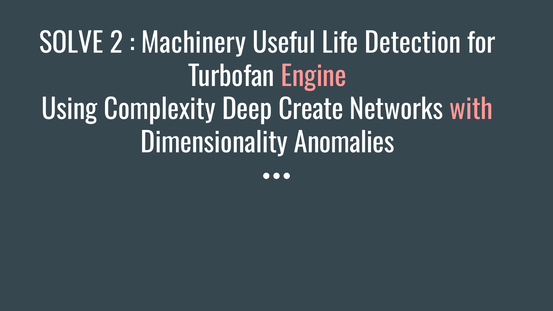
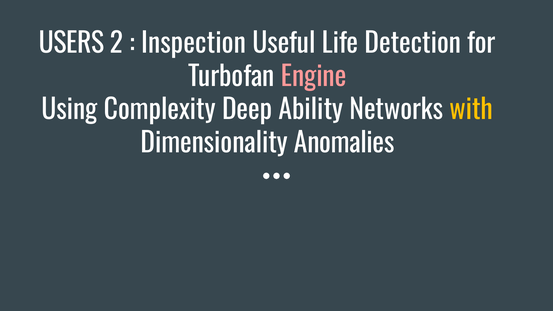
SOLVE: SOLVE -> USERS (72, 44)
Machinery: Machinery -> Inspection (194, 44)
Create: Create -> Ability (311, 110)
with colour: pink -> yellow (471, 110)
